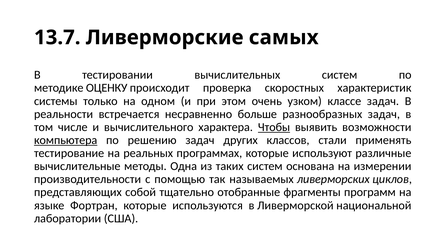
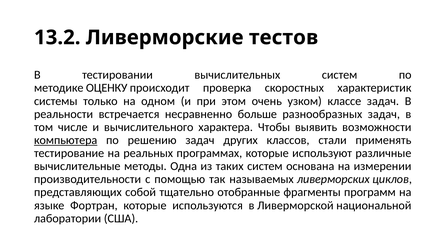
13.7: 13.7 -> 13.2 (57, 37)
самых: самых -> тестов (284, 37)
Чтобы underline: present -> none (274, 127)
